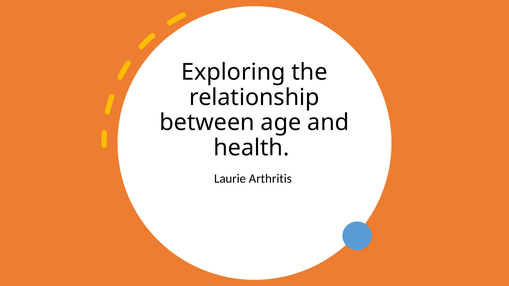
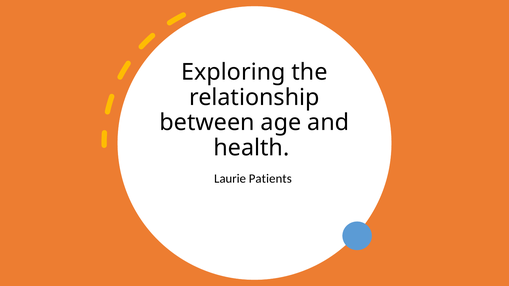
Arthritis: Arthritis -> Patients (270, 179)
